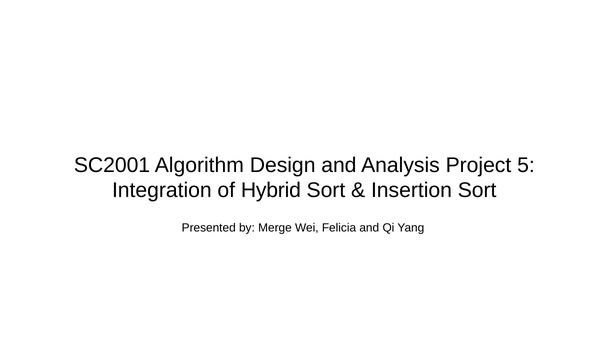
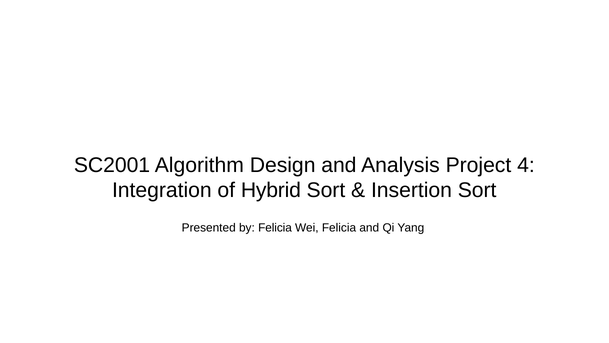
5: 5 -> 4 (526, 165)
by Merge: Merge -> Felicia (275, 227)
